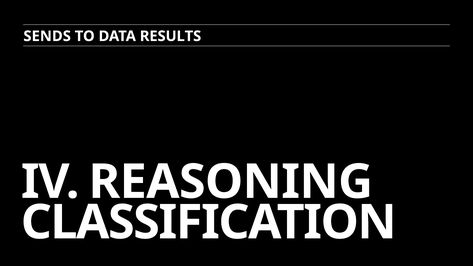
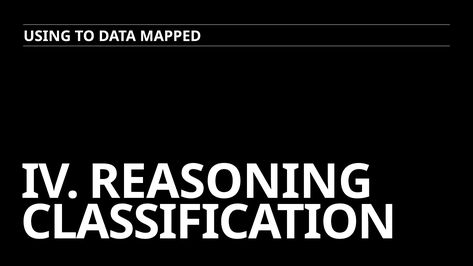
SENDS: SENDS -> USING (47, 36)
RESULTS: RESULTS -> MAPPED (170, 36)
